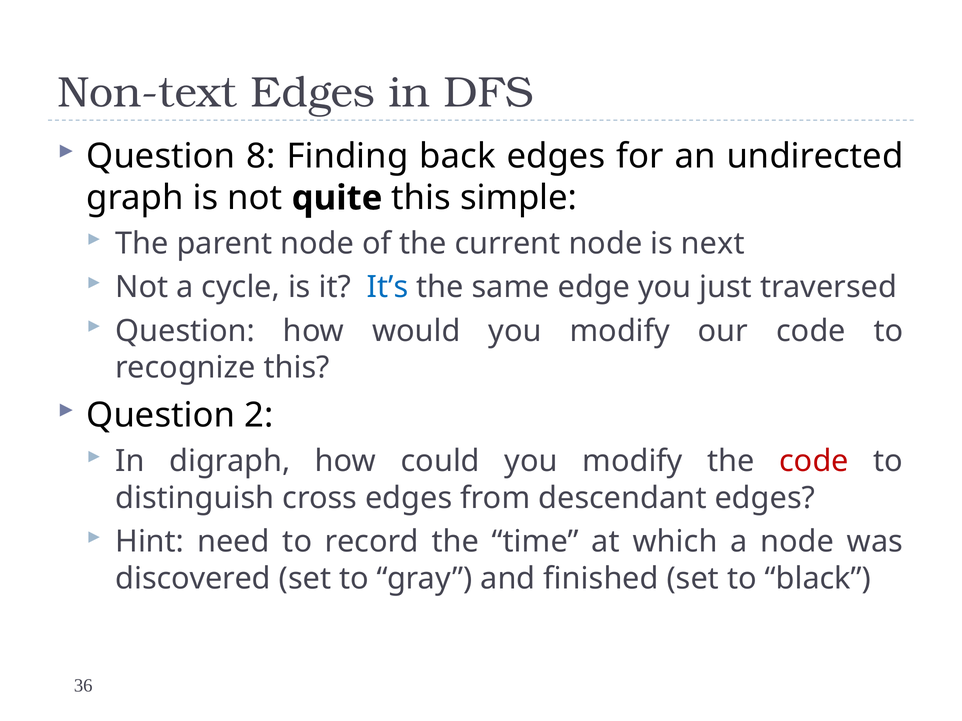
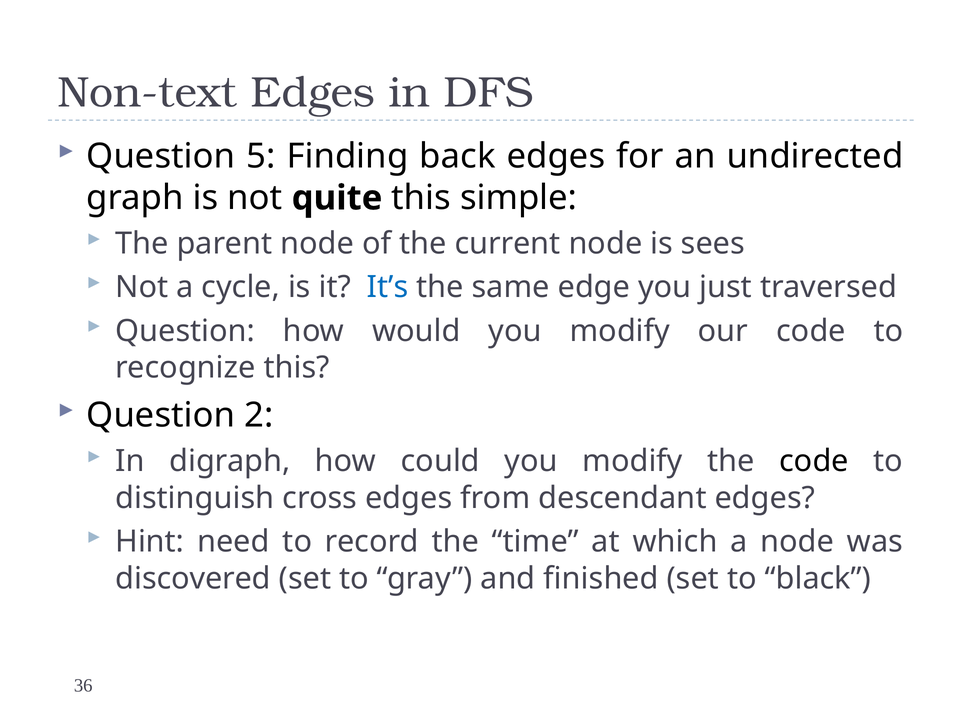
8: 8 -> 5 (261, 156)
next: next -> sees (713, 244)
code colour: red -> black (814, 462)
